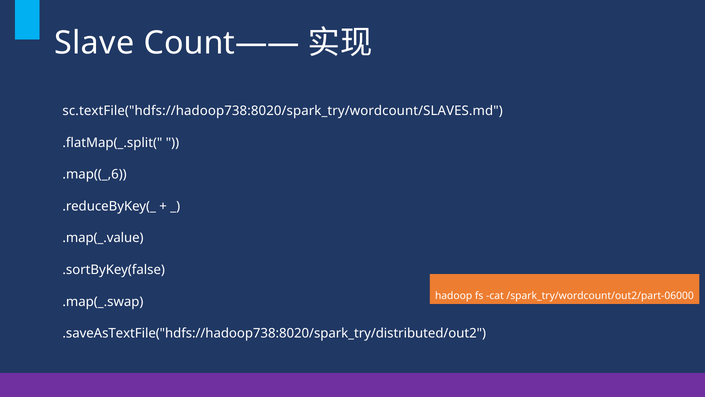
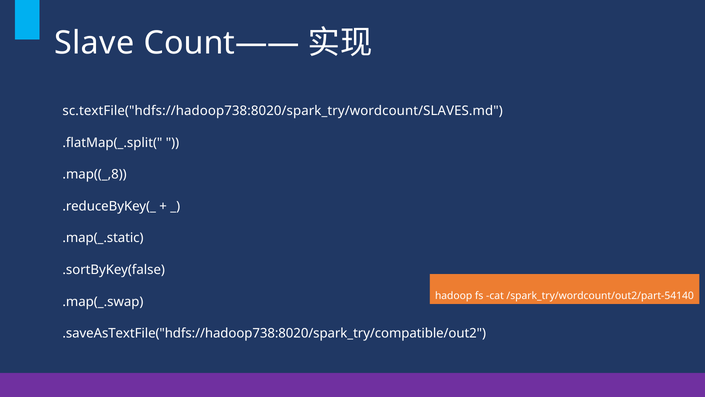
.map((_,6: .map((_,6 -> .map((_,8 (95, 174)
.map(_.value: .map(_.value -> .map(_.static (103, 238)
/spark_try/wordcount/out2/part-06000: /spark_try/wordcount/out2/part-06000 -> /spark_try/wordcount/out2/part-54140 (600, 296)
.saveAsTextFile("hdfs://hadoop738:8020/spark_try/distributed/out2: .saveAsTextFile("hdfs://hadoop738:8020/spark_try/distributed/out2 -> .saveAsTextFile("hdfs://hadoop738:8020/spark_try/compatible/out2 (274, 333)
